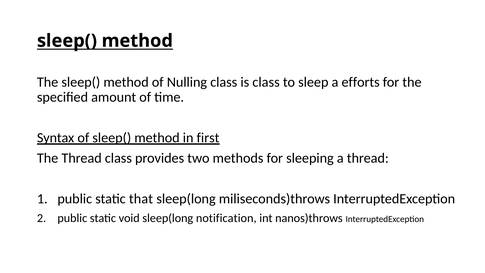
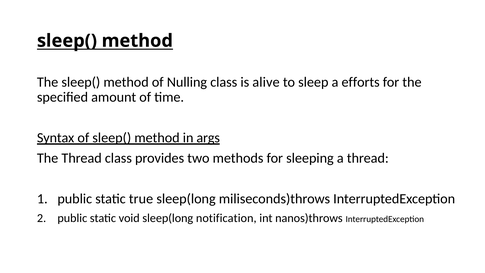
is class: class -> alive (266, 82)
first: first -> args (208, 138)
that: that -> true (141, 199)
